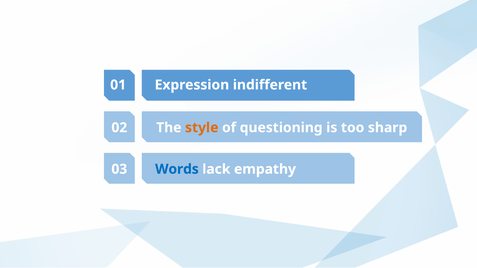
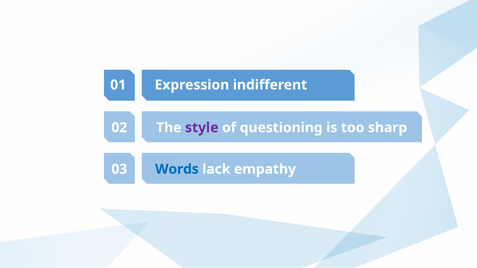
style colour: orange -> purple (202, 128)
